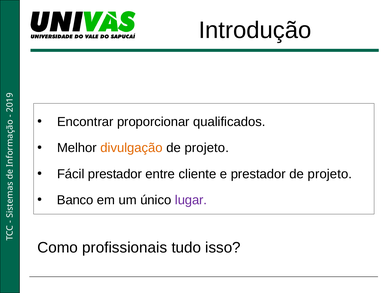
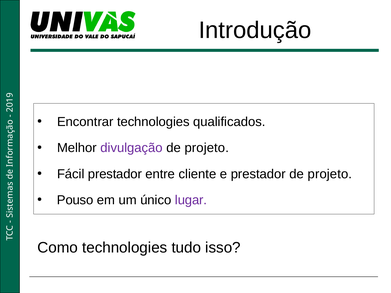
Encontrar proporcionar: proporcionar -> technologies (153, 122)
divulgação colour: orange -> purple (132, 148)
Banco: Banco -> Pouso (75, 200)
Como profissionais: profissionais -> technologies (125, 248)
